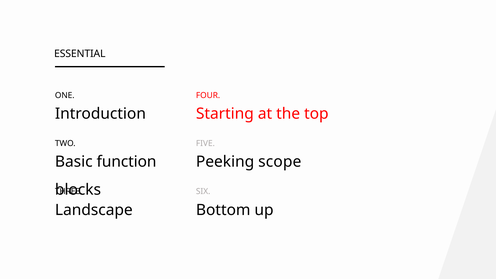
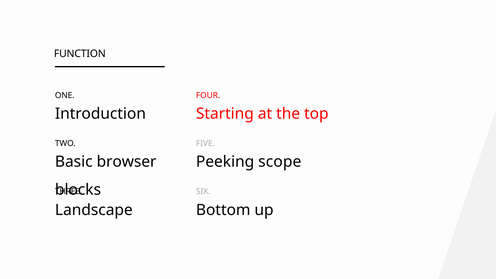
ESSENTIAL: ESSENTIAL -> FUNCTION (80, 54)
function: function -> browser (127, 162)
